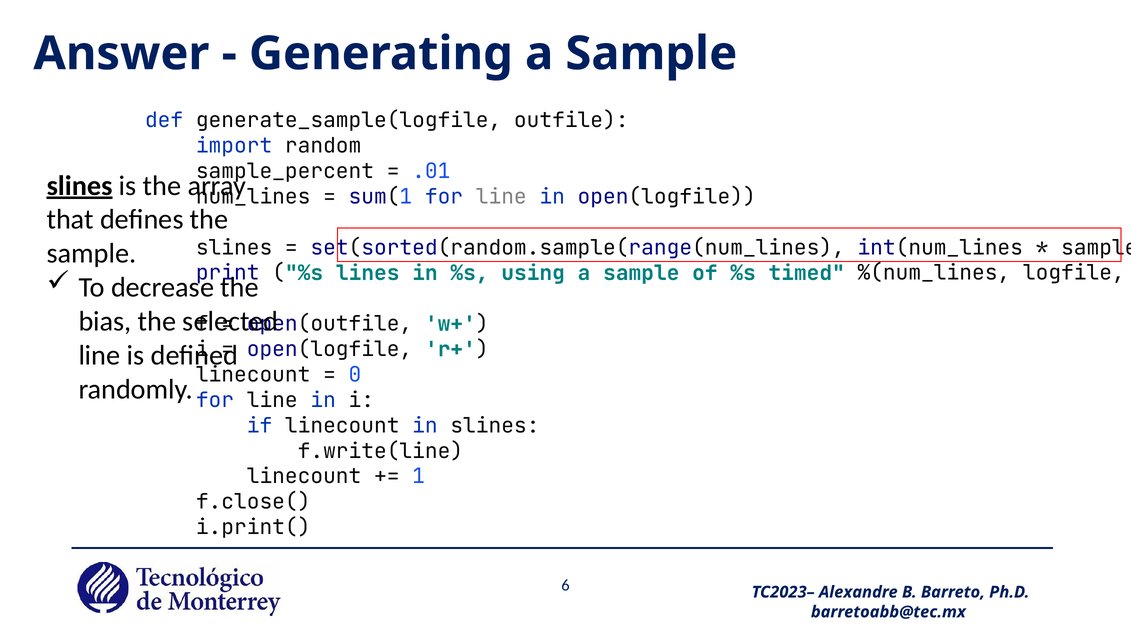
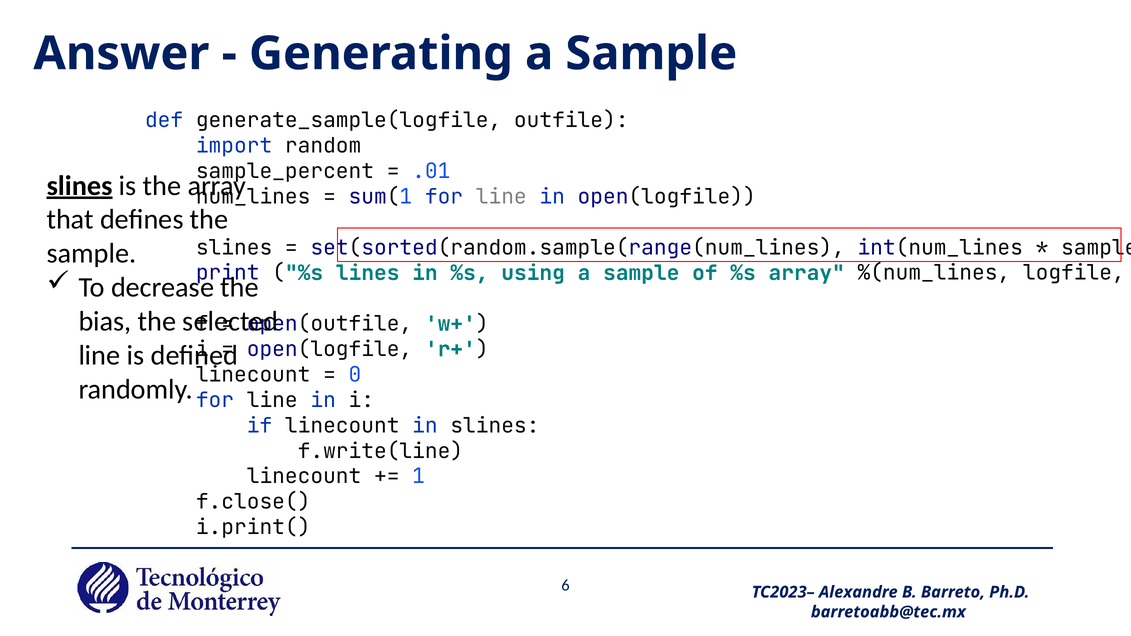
%s timed: timed -> array (807, 273)
